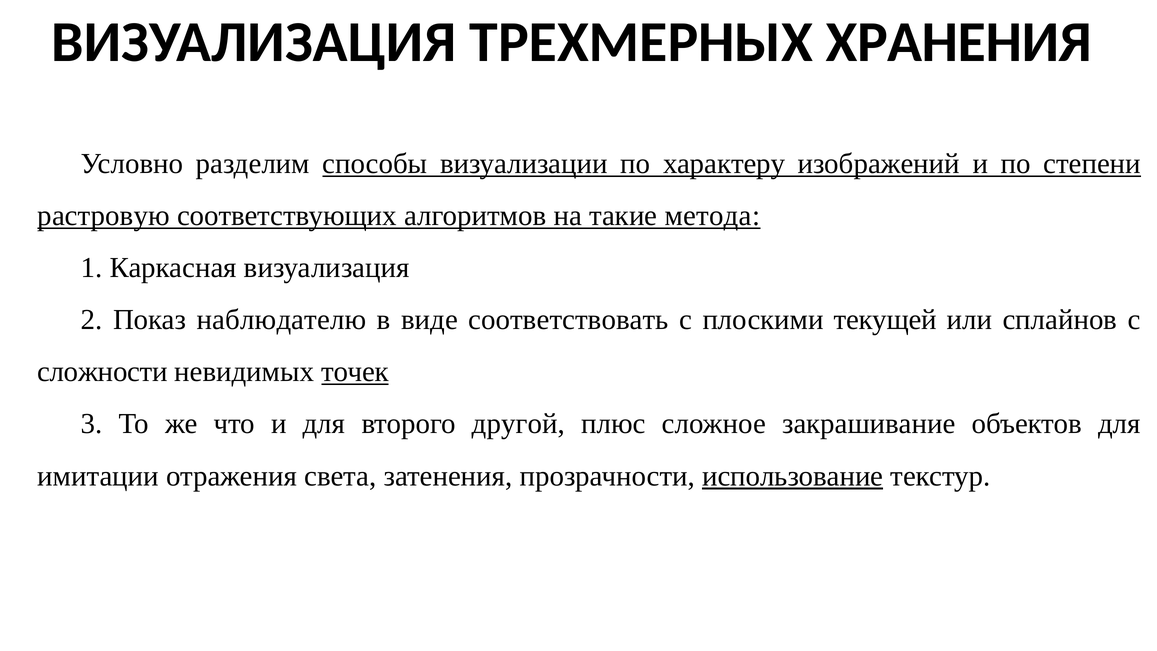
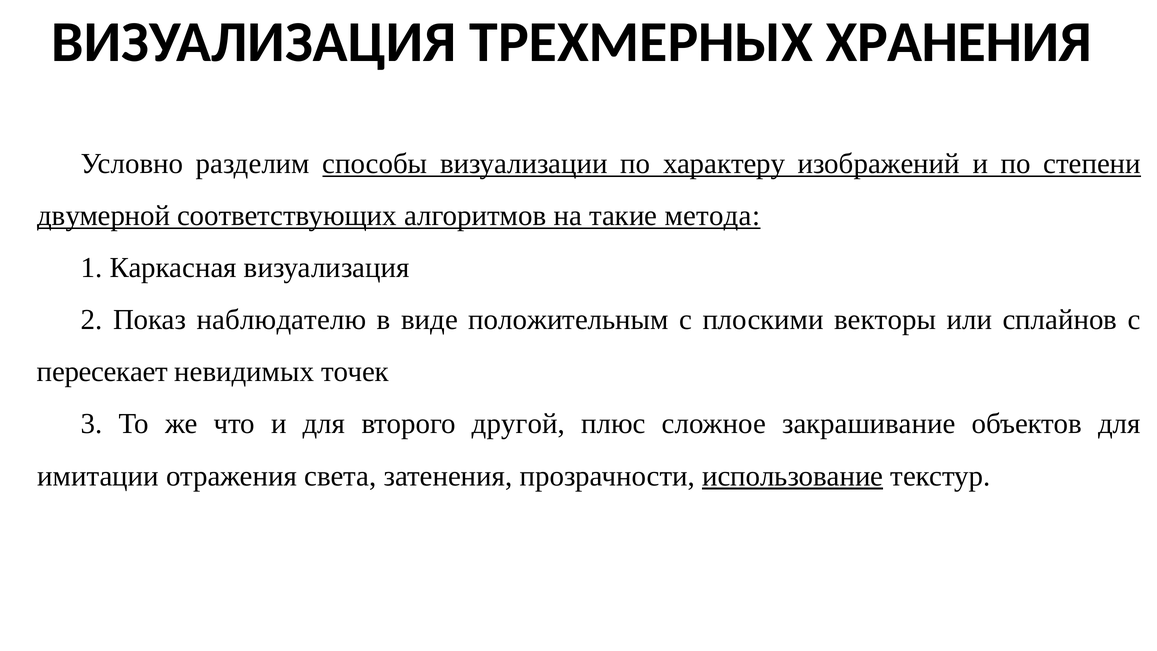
растровую: растровую -> двумерной (104, 216)
соответствовать: соответствовать -> положительным (568, 320)
текущей: текущей -> векторы (885, 320)
сложности: сложности -> пересекает (102, 372)
точек underline: present -> none (355, 372)
